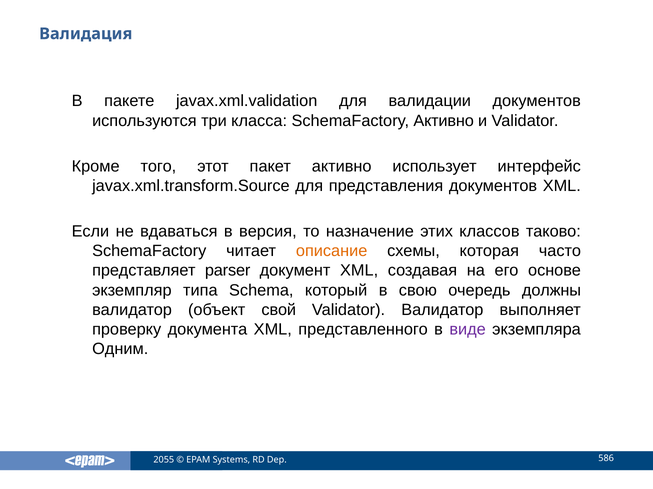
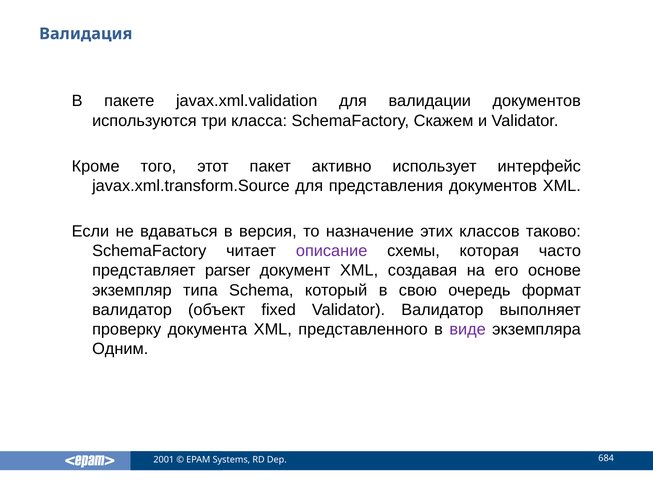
SchemaFactory Активно: Активно -> Скажем (444, 121)
описание colour: orange -> purple (332, 251)
должны: должны -> формат (551, 291)
свой: свой -> fixed (279, 310)
2055: 2055 -> 2001 (164, 460)
586: 586 -> 684 (606, 459)
